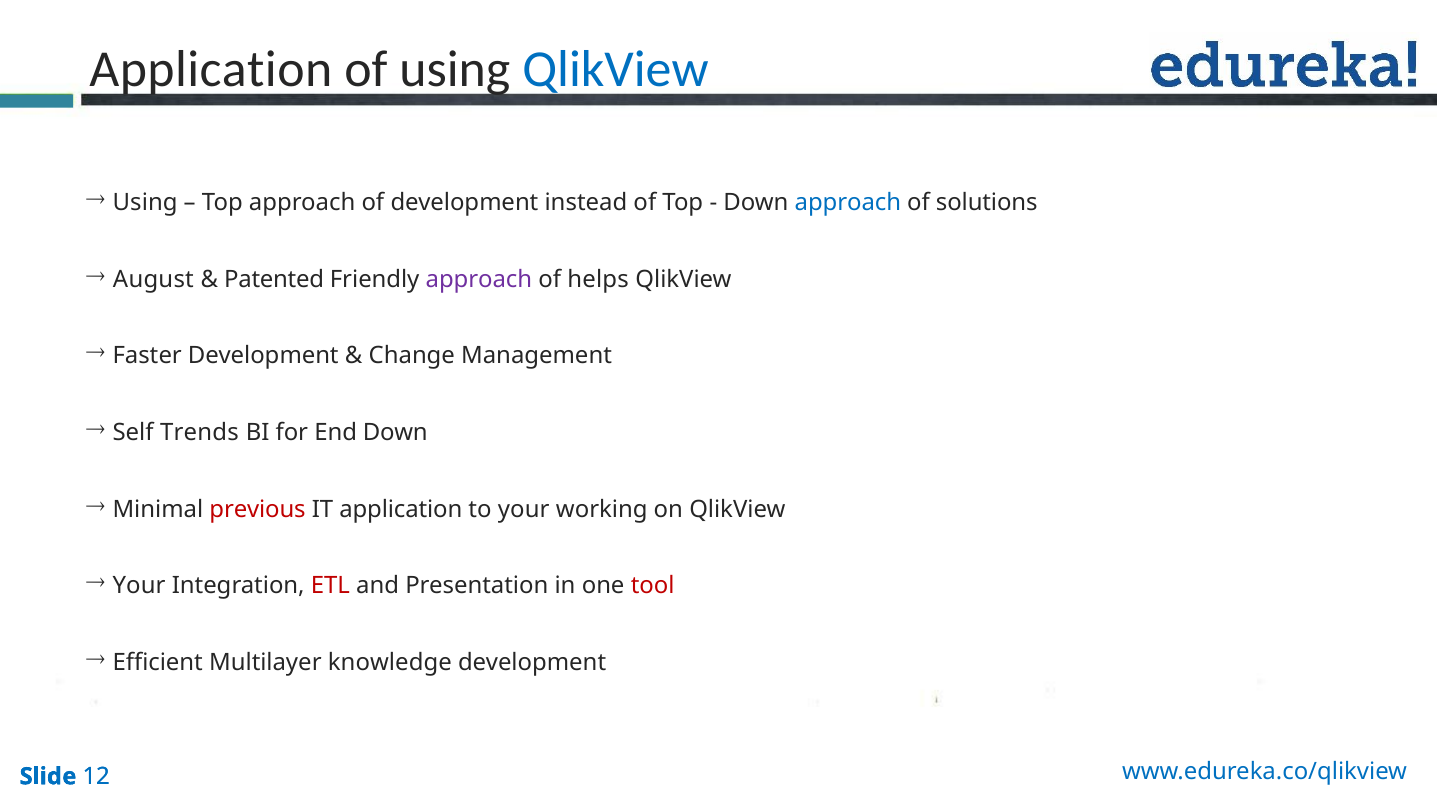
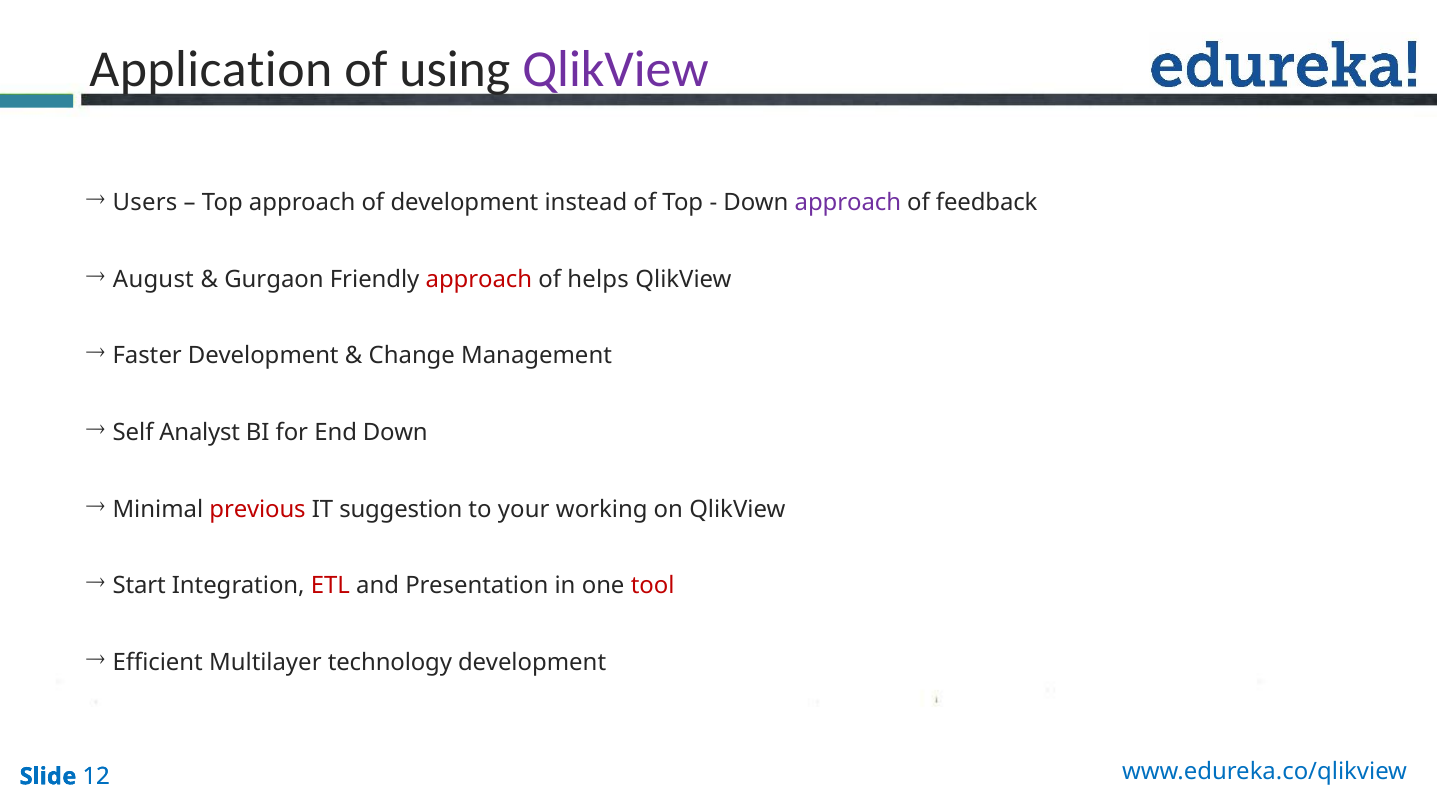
QlikView colour: blue -> purple (615, 69)
Using: Using -> Users (145, 203)
approach colour: blue -> purple (848, 203)
solutions: solutions -> feedback (987, 203)
Patented: Patented -> Gurgaon (274, 279)
approach colour: purple -> red (479, 279)
Trends: Trends -> Analyst (200, 433)
IT application: application -> suggestion (401, 509)
Your: Your -> Start (139, 586)
knowledge: knowledge -> technology (390, 663)
